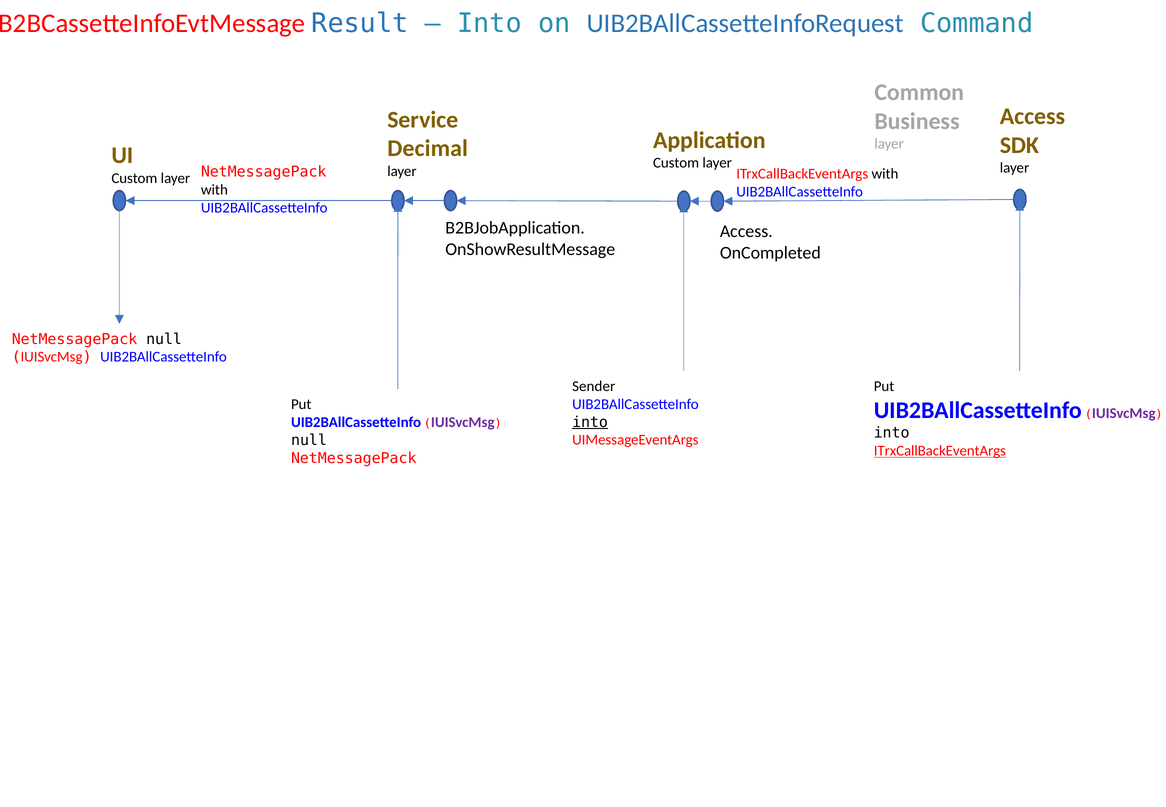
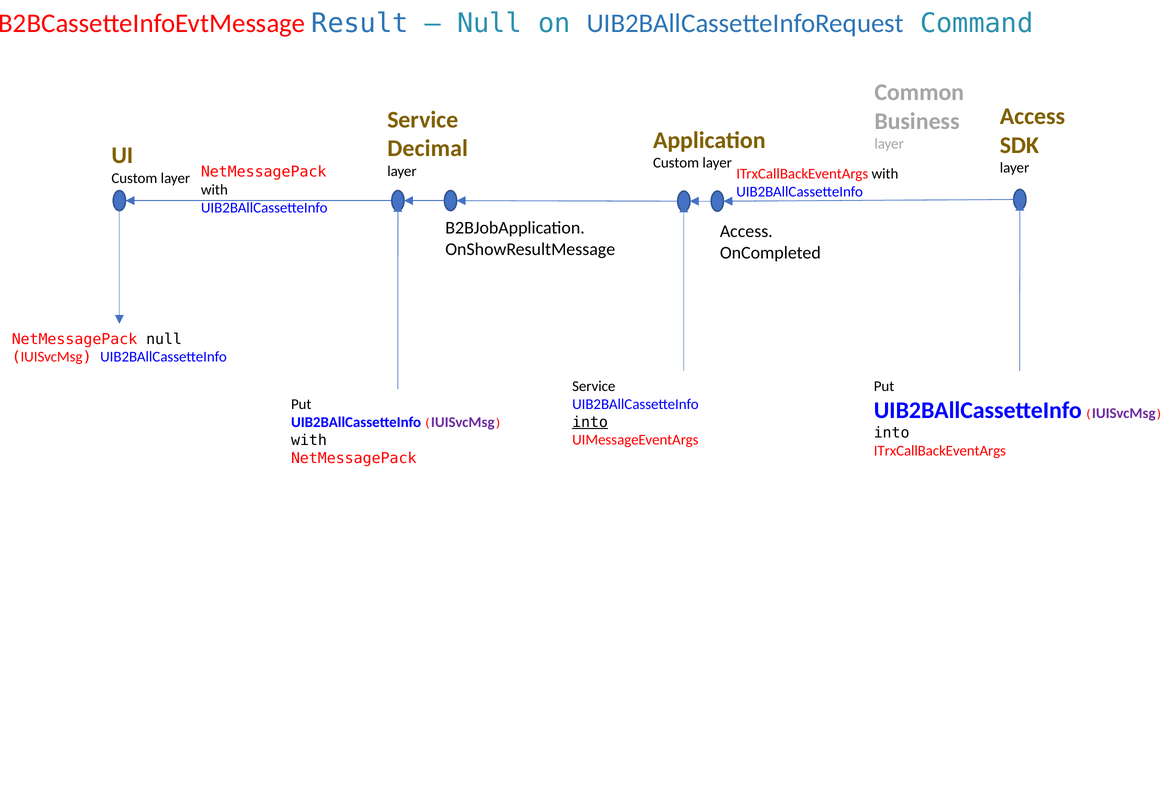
Into: Into -> Null (489, 23)
Sender: Sender -> Service (594, 386)
null: null -> with (309, 440)
ITrxCallBackEventArgs underline: present -> none (940, 451)
